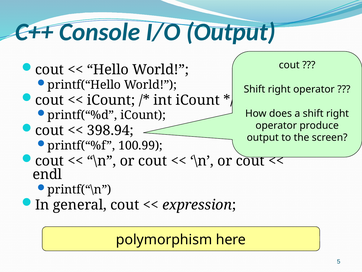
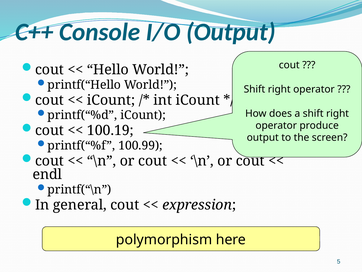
398.94: 398.94 -> 100.19 (110, 130)
